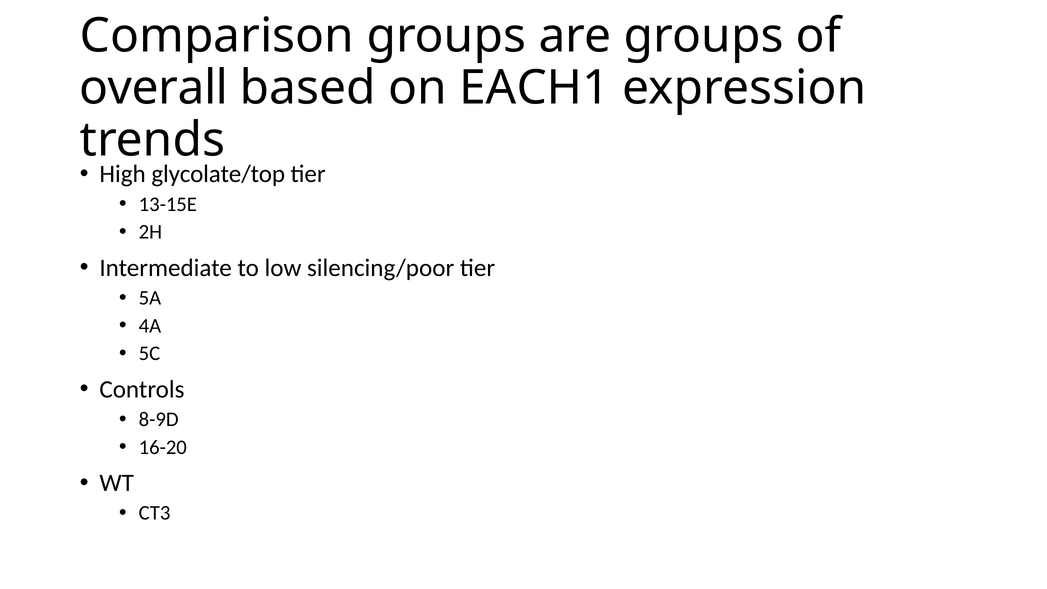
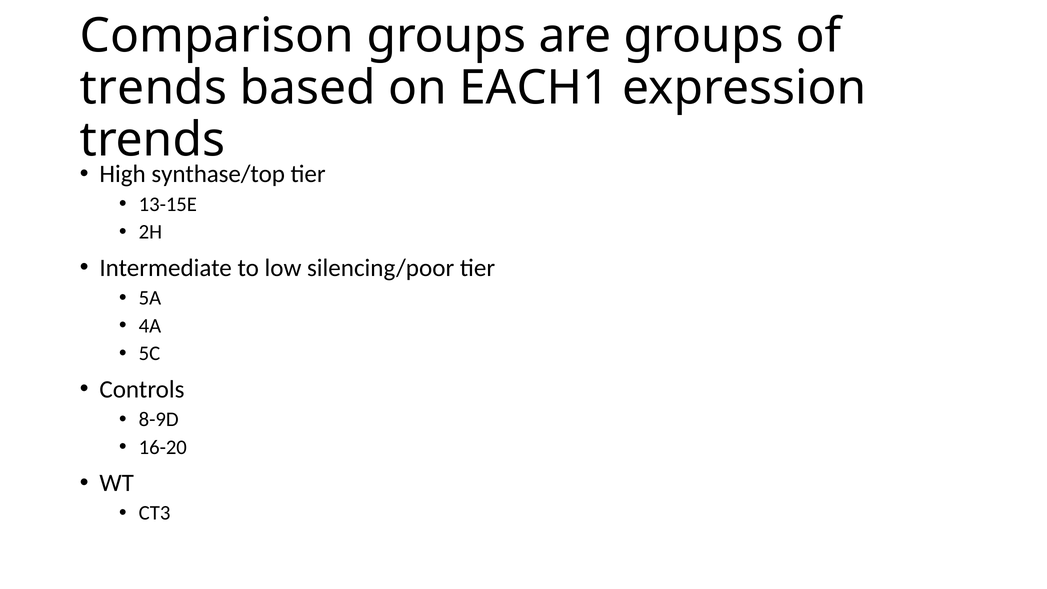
overall: overall -> trends (153, 88)
glycolate/top: glycolate/top -> synthase/top (218, 174)
